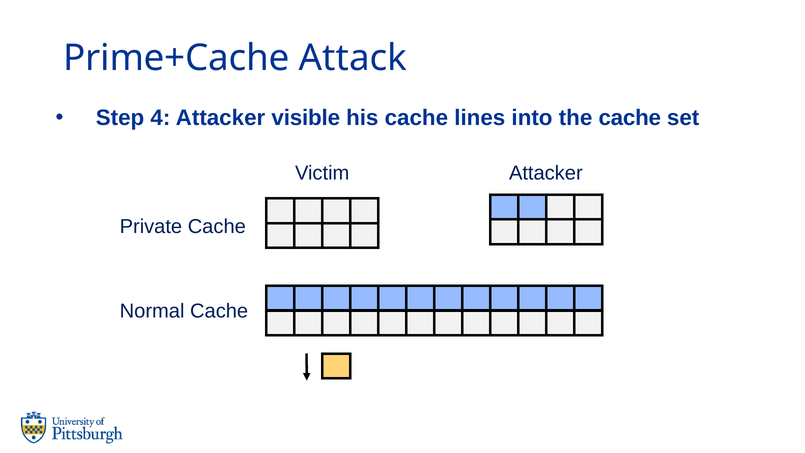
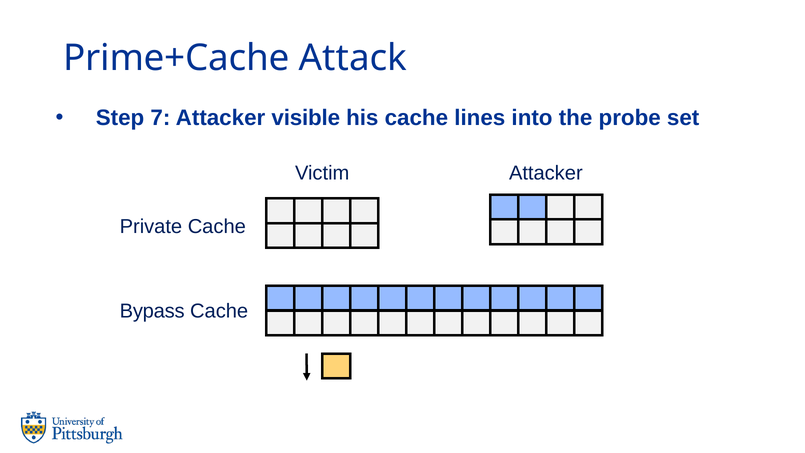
4: 4 -> 7 (160, 118)
the cache: cache -> probe (630, 118)
Normal: Normal -> Bypass (152, 311)
